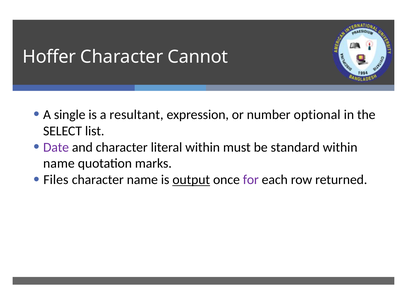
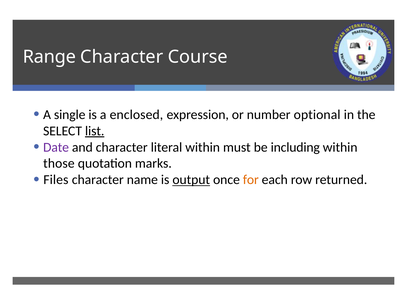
Hoffer: Hoffer -> Range (49, 57)
Cannot: Cannot -> Course (198, 57)
resultant: resultant -> enclosed (136, 115)
list underline: none -> present (95, 131)
standard: standard -> including (295, 147)
name: name -> those (59, 164)
for colour: purple -> orange (251, 180)
